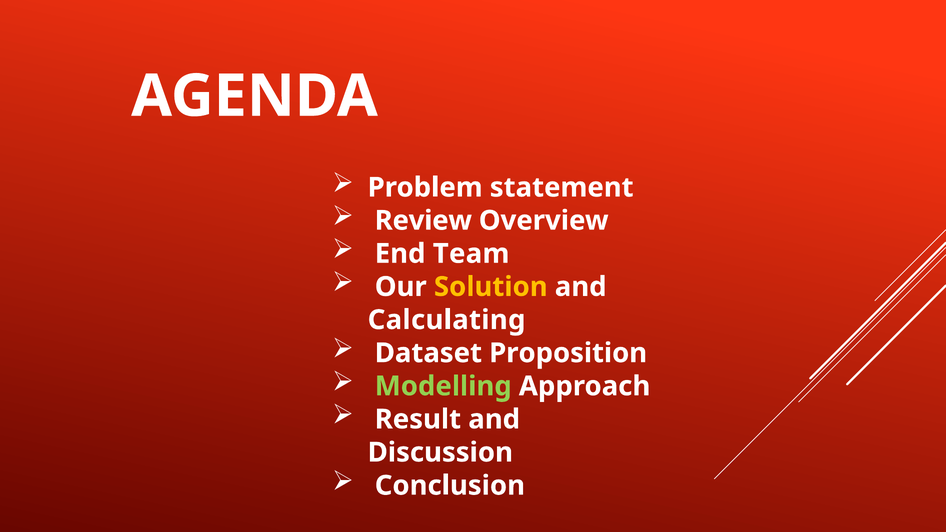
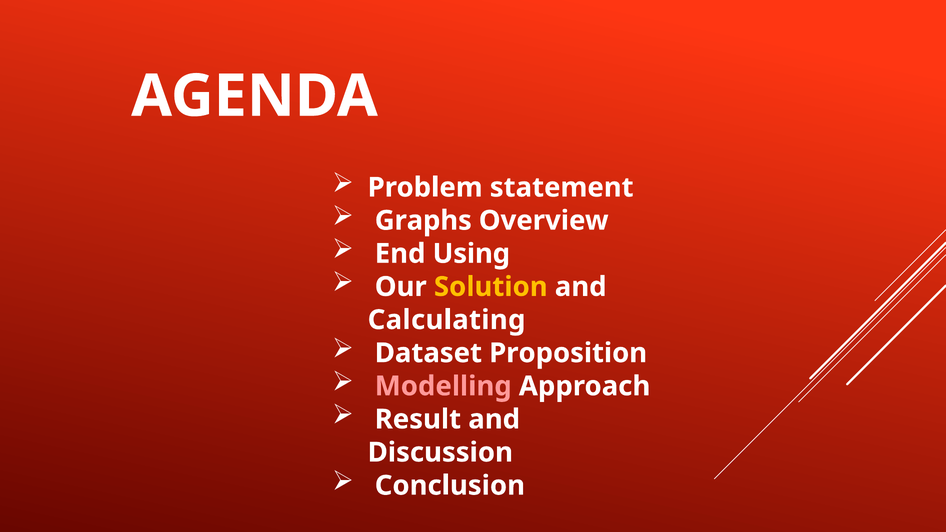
Review: Review -> Graphs (423, 221)
Team: Team -> Using (471, 254)
Modelling colour: light green -> pink (443, 386)
